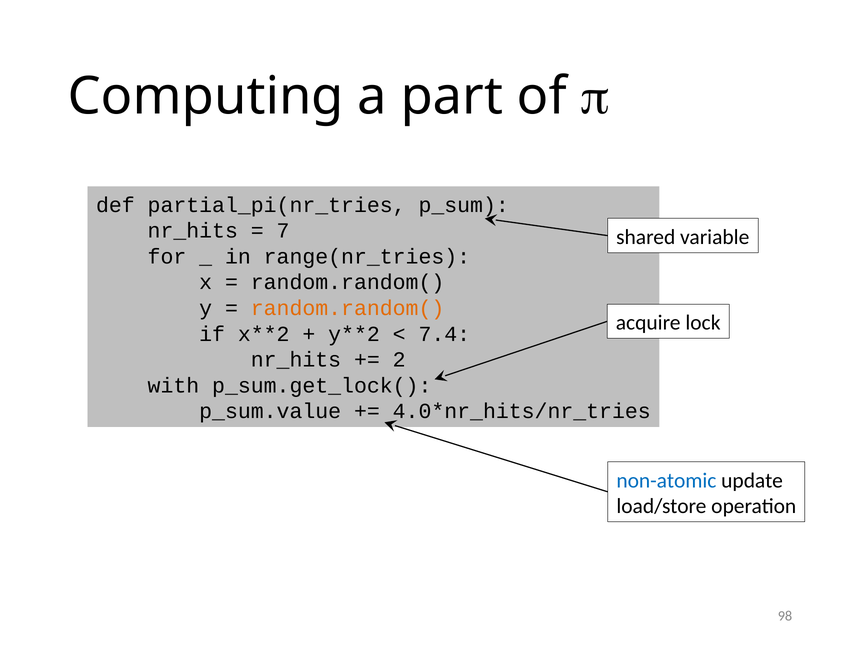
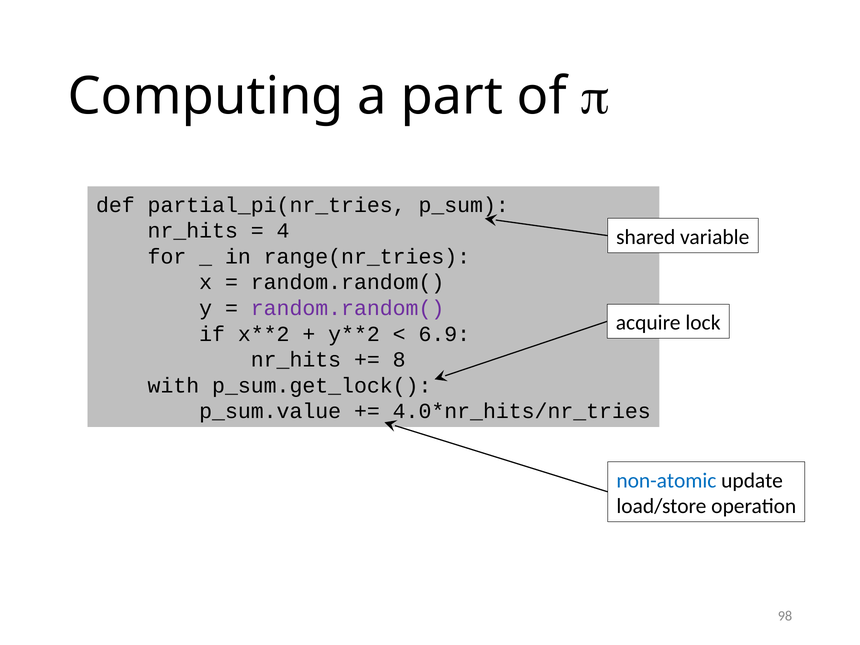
7: 7 -> 4 (283, 231)
random.random( colour: orange -> purple (348, 308)
7.4: 7.4 -> 6.9 (444, 334)
2: 2 -> 8 (399, 360)
